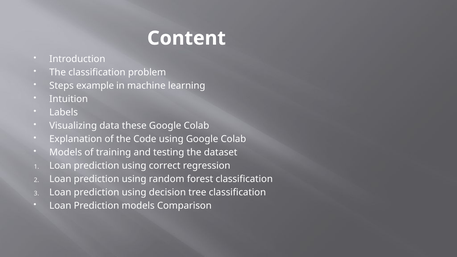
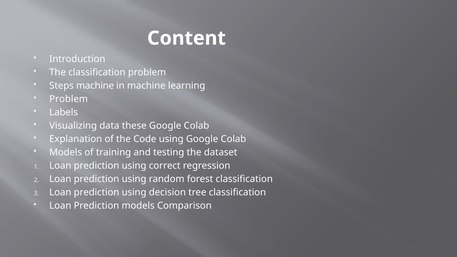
Steps example: example -> machine (95, 86)
Intuition: Intuition -> Problem (69, 99)
